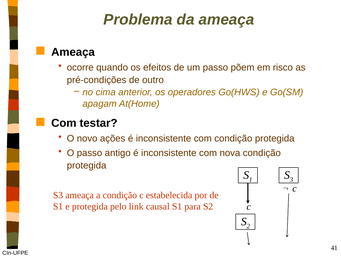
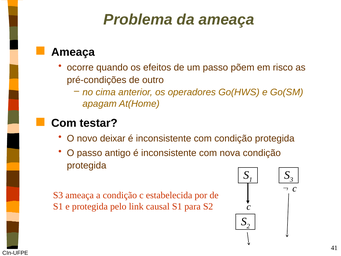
ações: ações -> deixar (113, 138)
